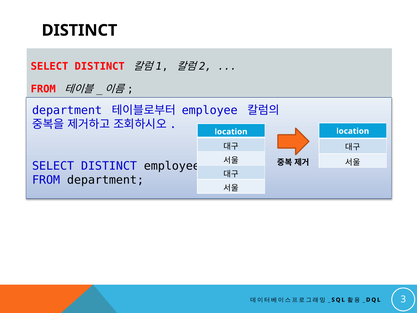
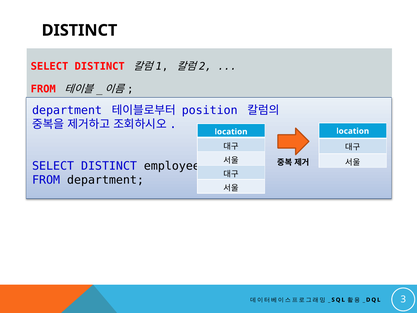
employee: employee -> position (210, 110)
